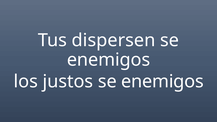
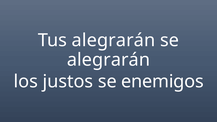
Tus dispersen: dispersen -> alegrarán (113, 40)
enemigos: enemigos -> alegrarán (108, 60)
